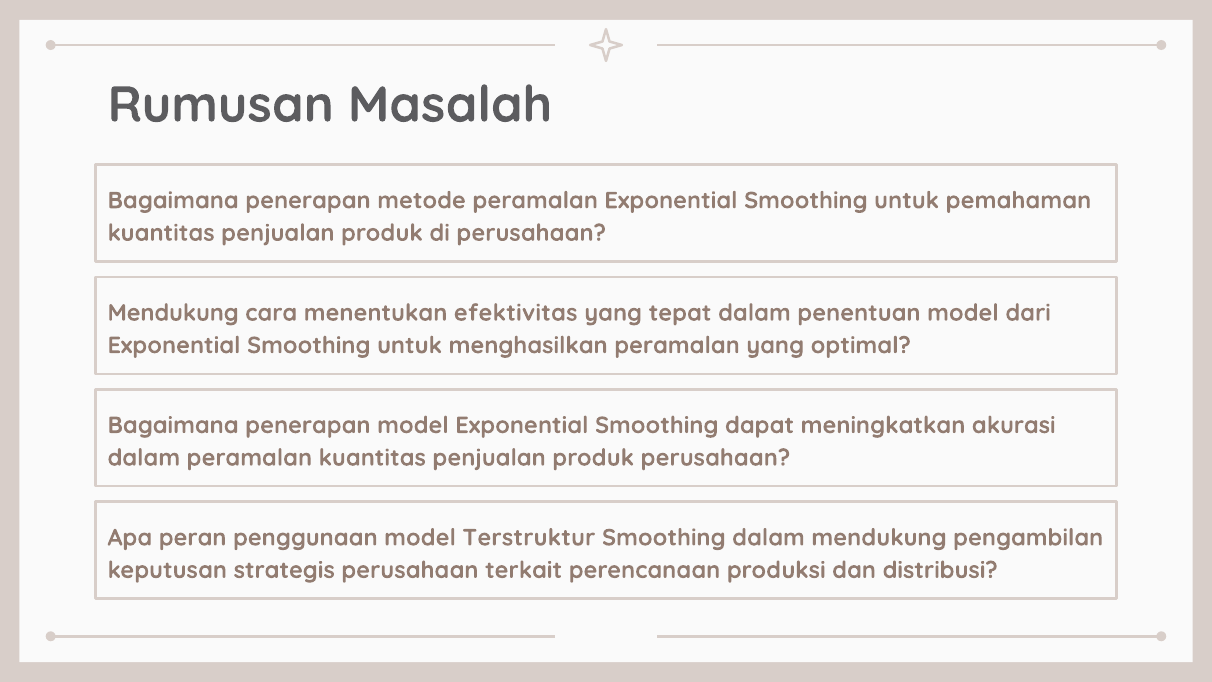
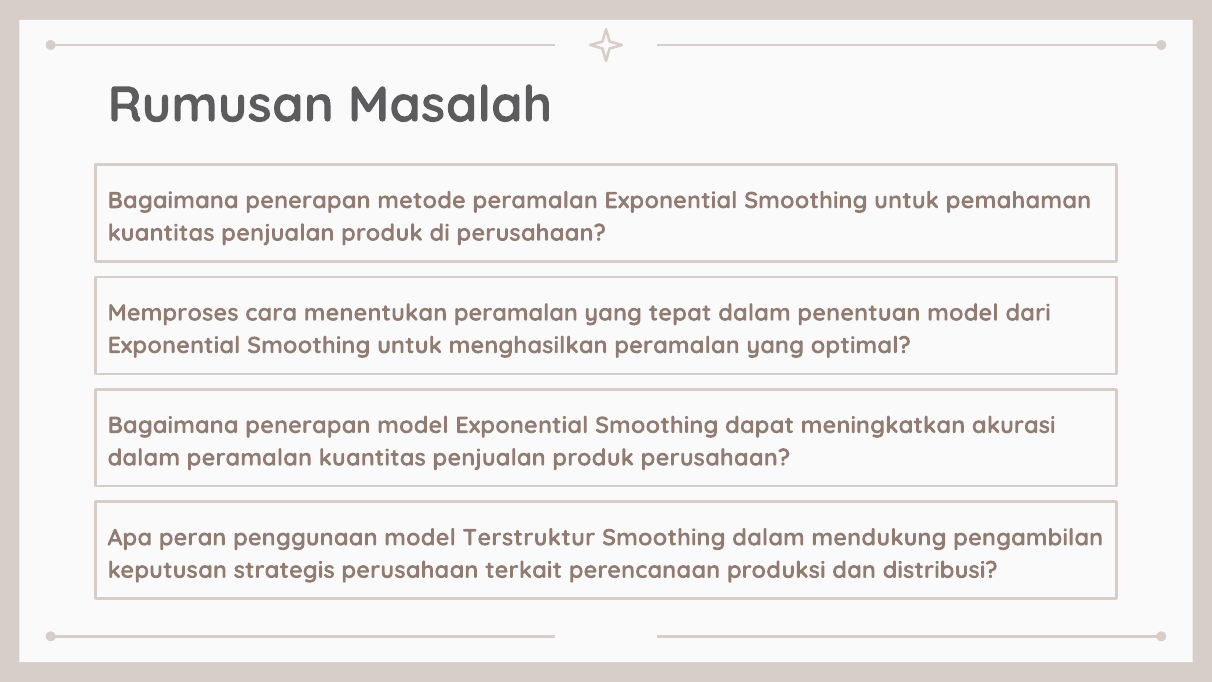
Mendukung: Mendukung -> Memproses (173, 313)
menentukan efektivitas: efektivitas -> peramalan (516, 313)
